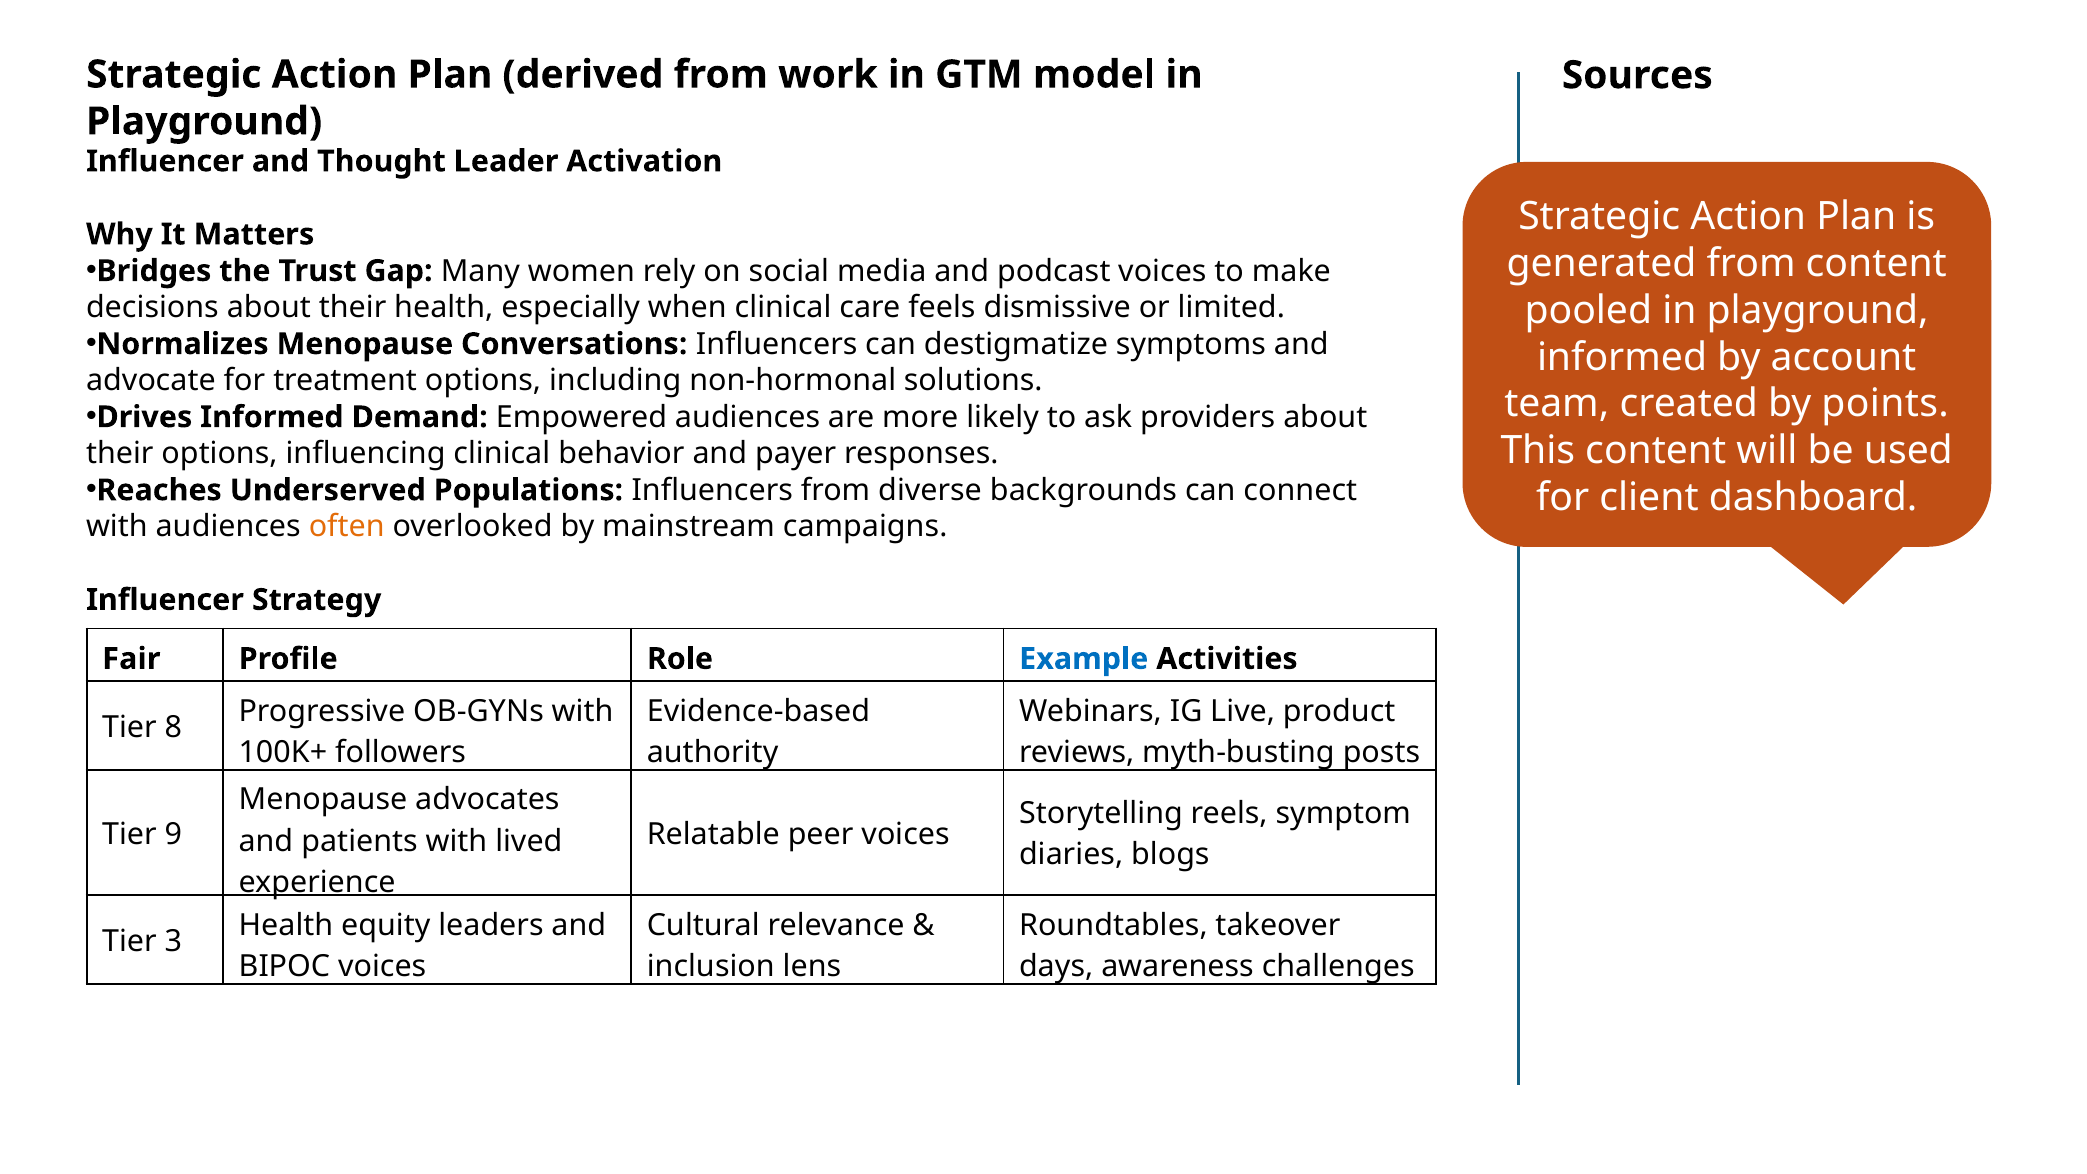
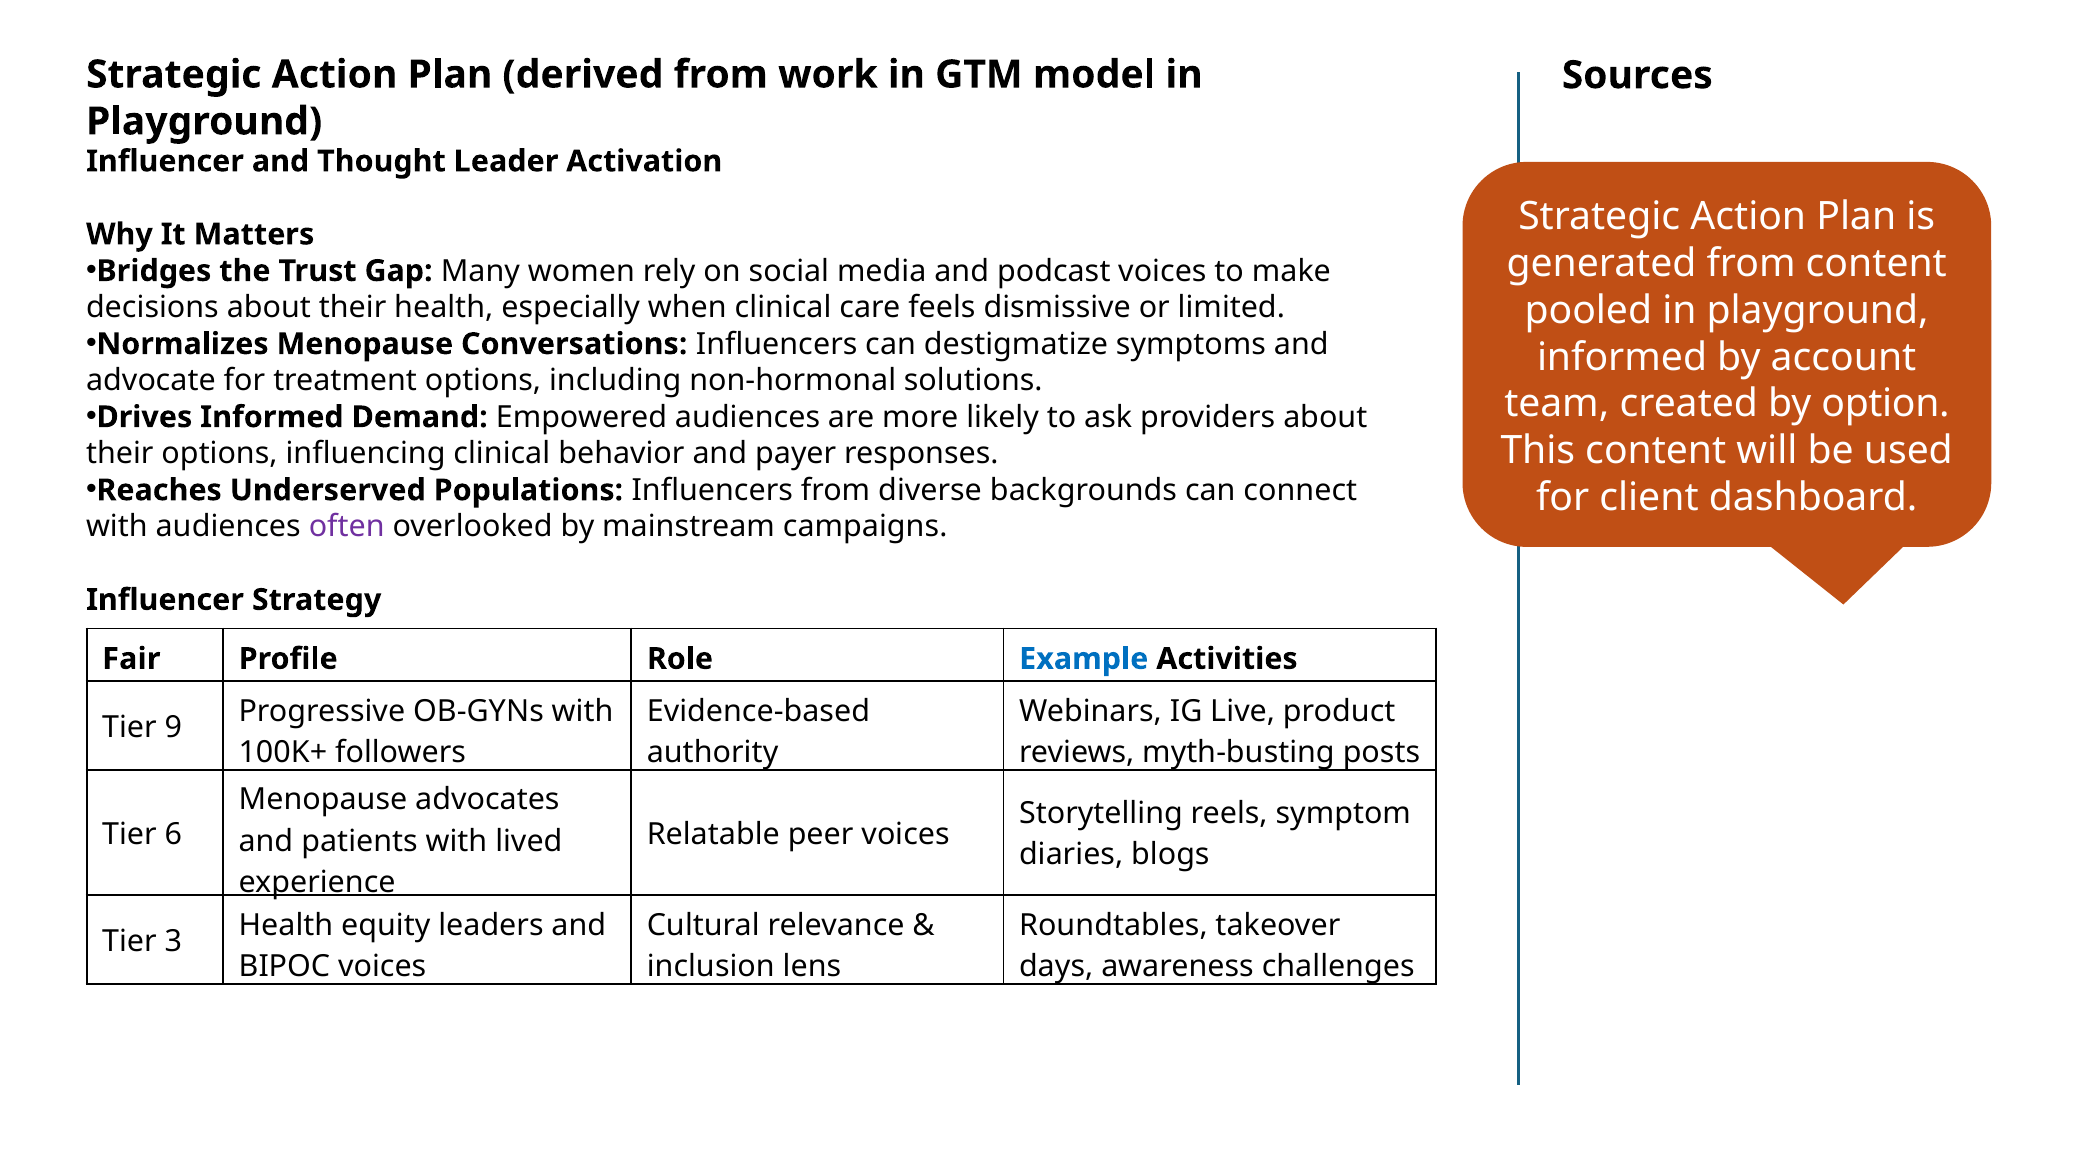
points: points -> option (1886, 404)
often colour: orange -> purple (347, 527)
8: 8 -> 9 (173, 727)
9: 9 -> 6 (173, 834)
